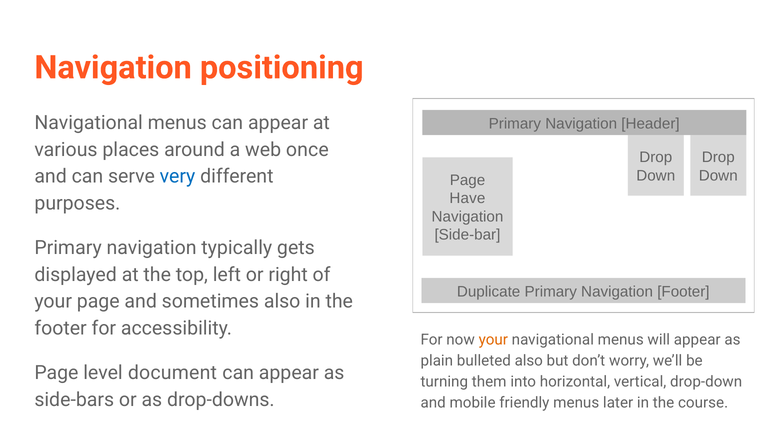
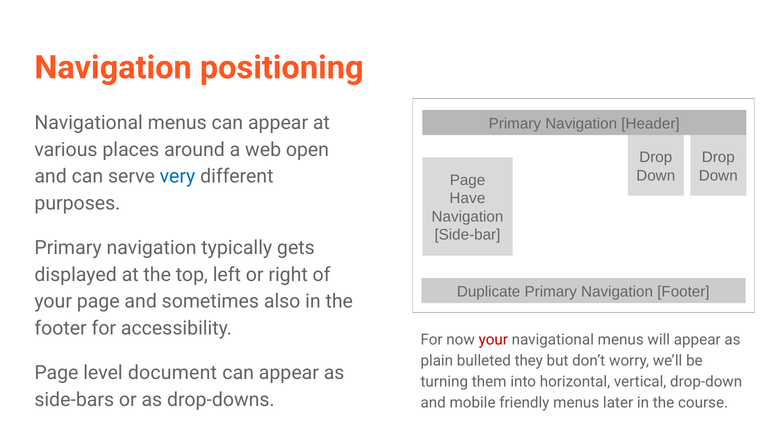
once: once -> open (307, 150)
your colour: orange -> red (493, 340)
bulleted also: also -> they (529, 361)
